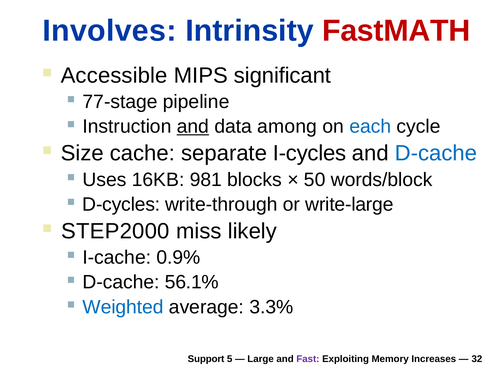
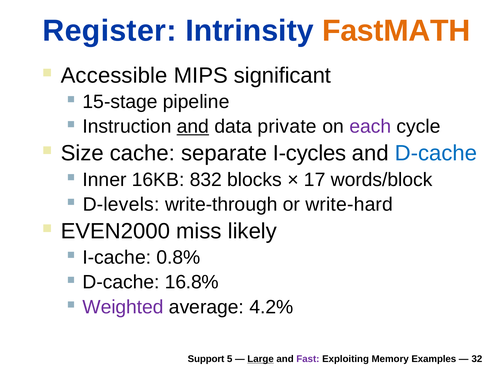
Involves: Involves -> Register (109, 31)
FastMATH colour: red -> orange (396, 31)
77-stage: 77-stage -> 15-stage (120, 102)
among: among -> private (287, 126)
each colour: blue -> purple (370, 126)
Uses: Uses -> Inner (105, 180)
981: 981 -> 832 (206, 180)
50: 50 -> 17 (315, 180)
D-cycles: D-cycles -> D-levels (121, 204)
write-large: write-large -> write-hard (349, 204)
STEP2000: STEP2000 -> EVEN2000 (115, 231)
0.9%: 0.9% -> 0.8% (178, 257)
56.1%: 56.1% -> 16.8% (192, 282)
Weighted colour: blue -> purple (123, 307)
3.3%: 3.3% -> 4.2% (271, 307)
Large underline: none -> present (261, 359)
Increases: Increases -> Examples (434, 359)
